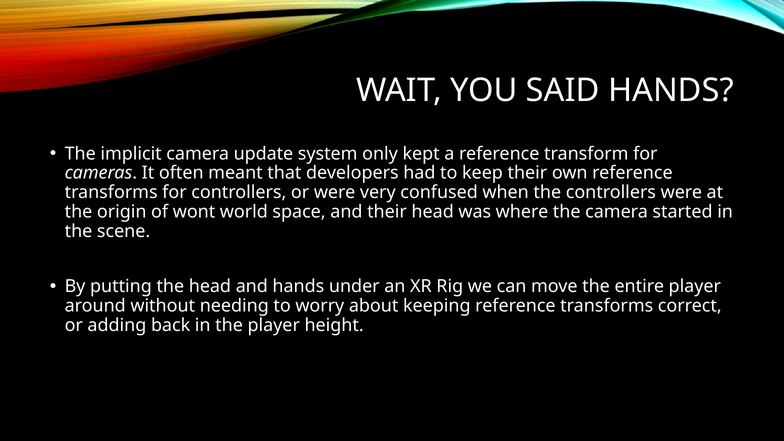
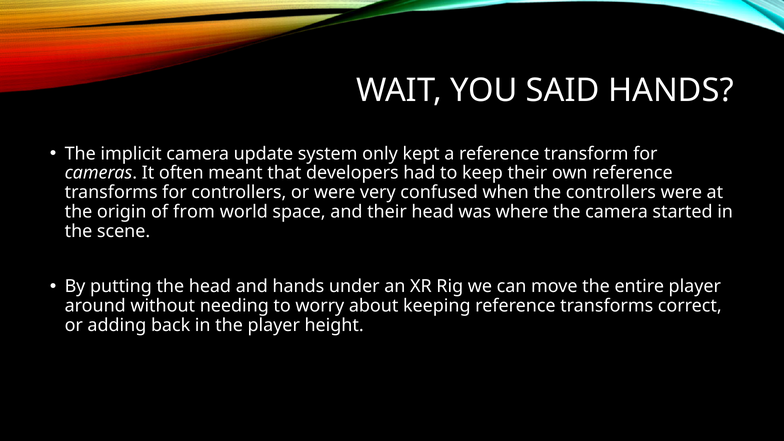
wont: wont -> from (194, 212)
